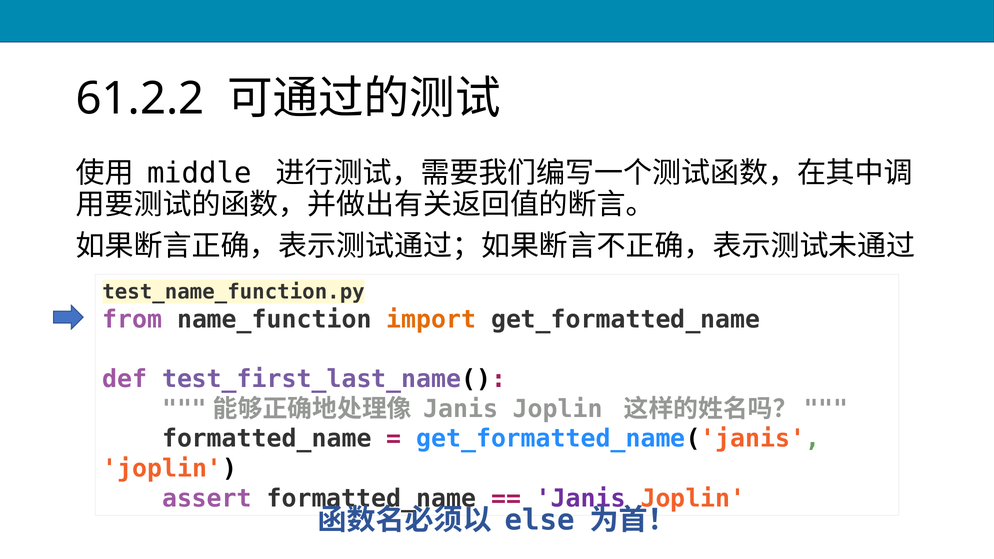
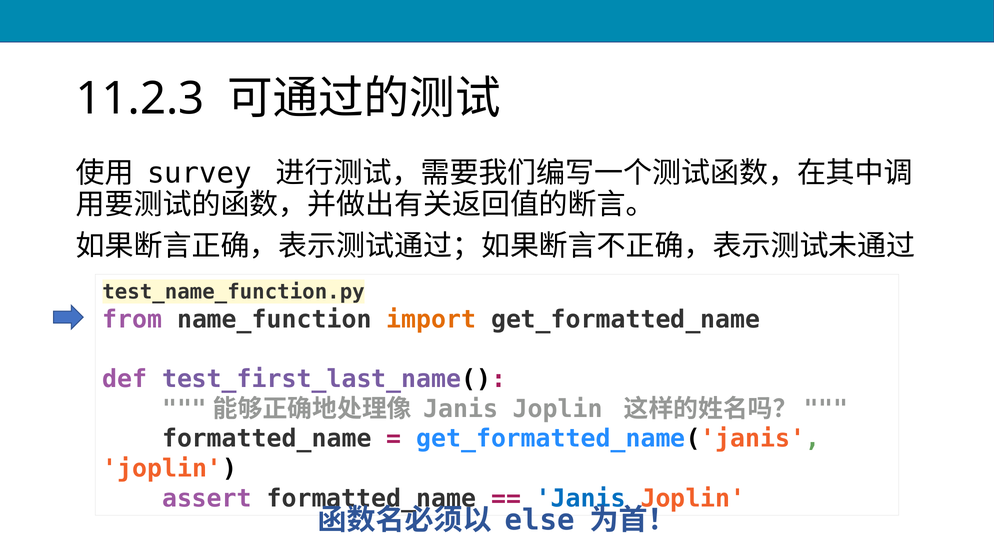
61.2.2: 61.2.2 -> 11.2.3 (140, 99)
middle: middle -> survey (199, 173)
Janis colour: purple -> blue (581, 498)
